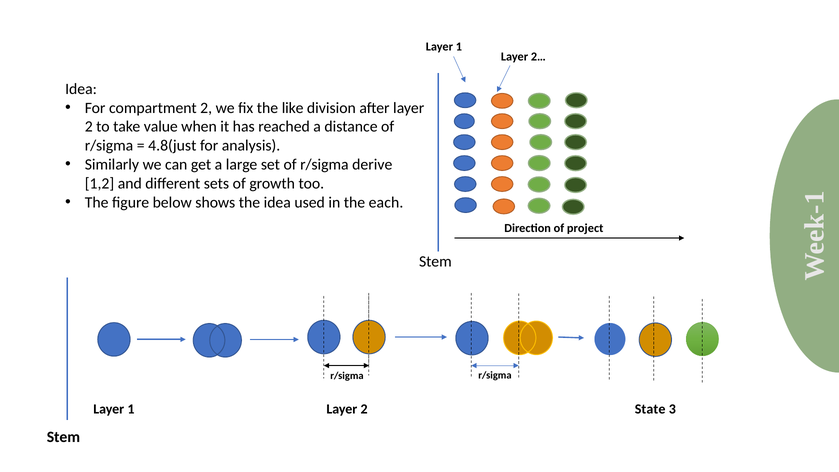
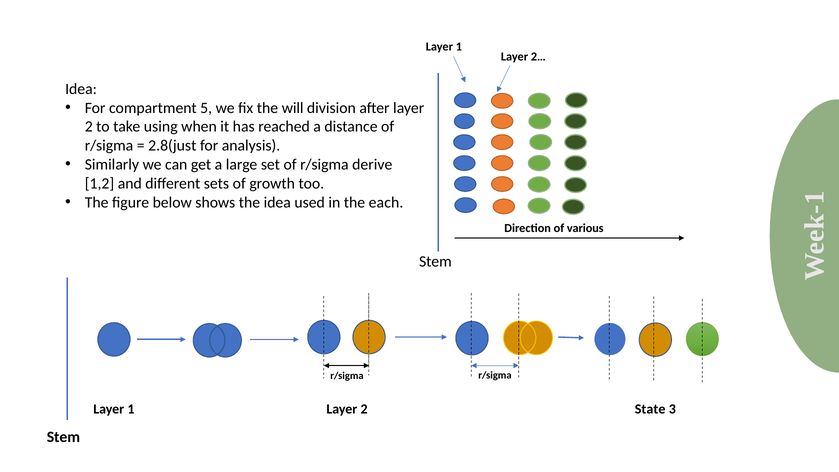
compartment 2: 2 -> 5 (206, 108)
like: like -> will (293, 108)
value: value -> using (161, 127)
4.8(just: 4.8(just -> 2.8(just (172, 146)
project: project -> various (585, 228)
